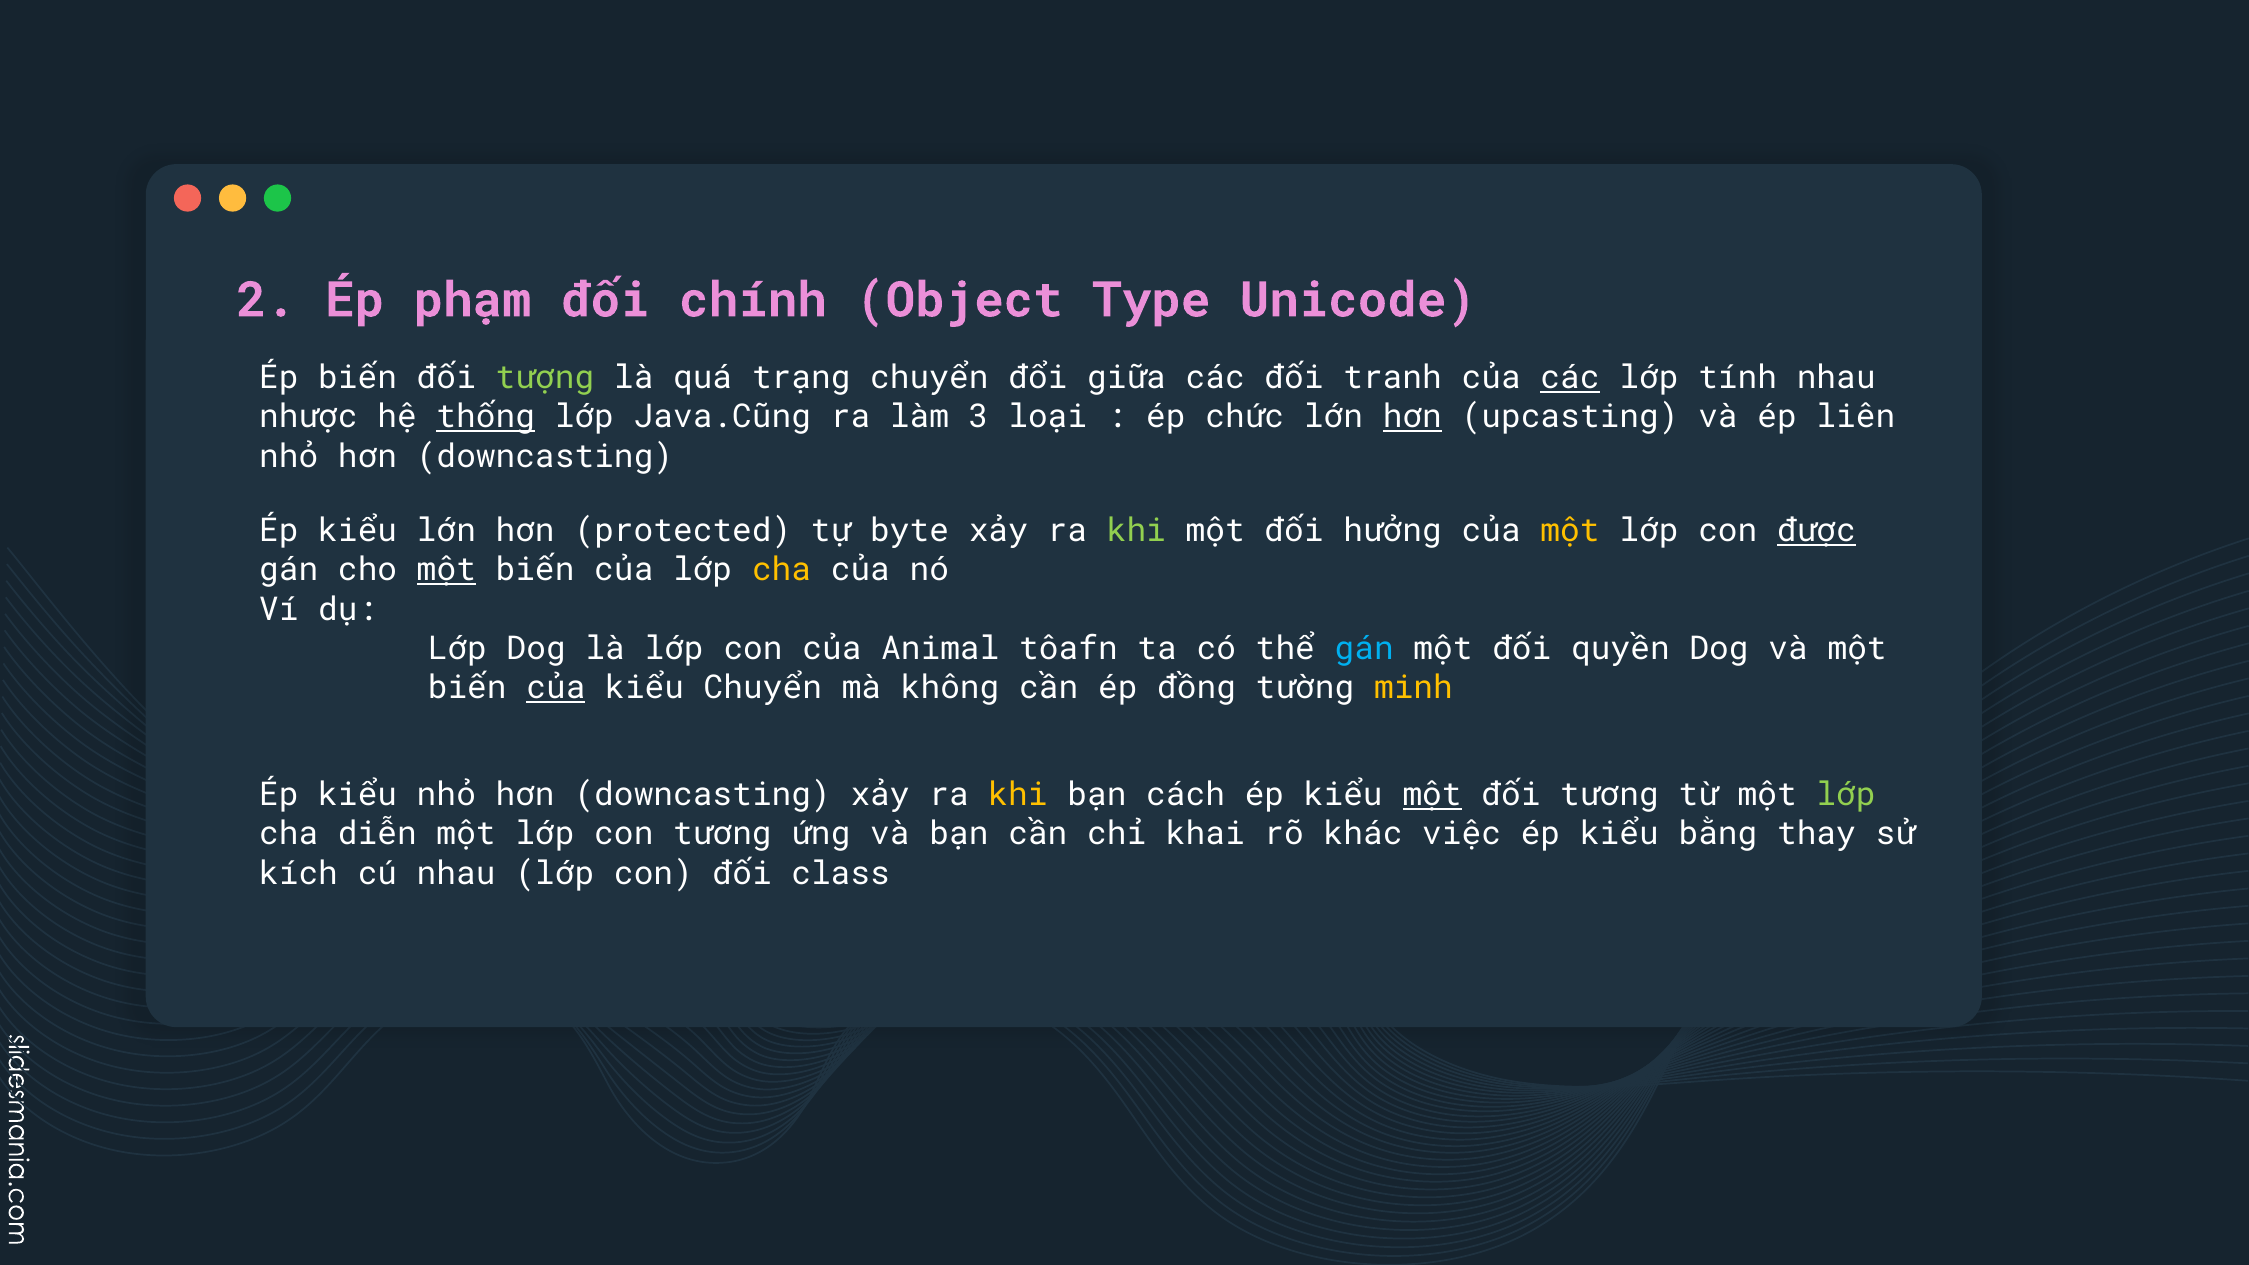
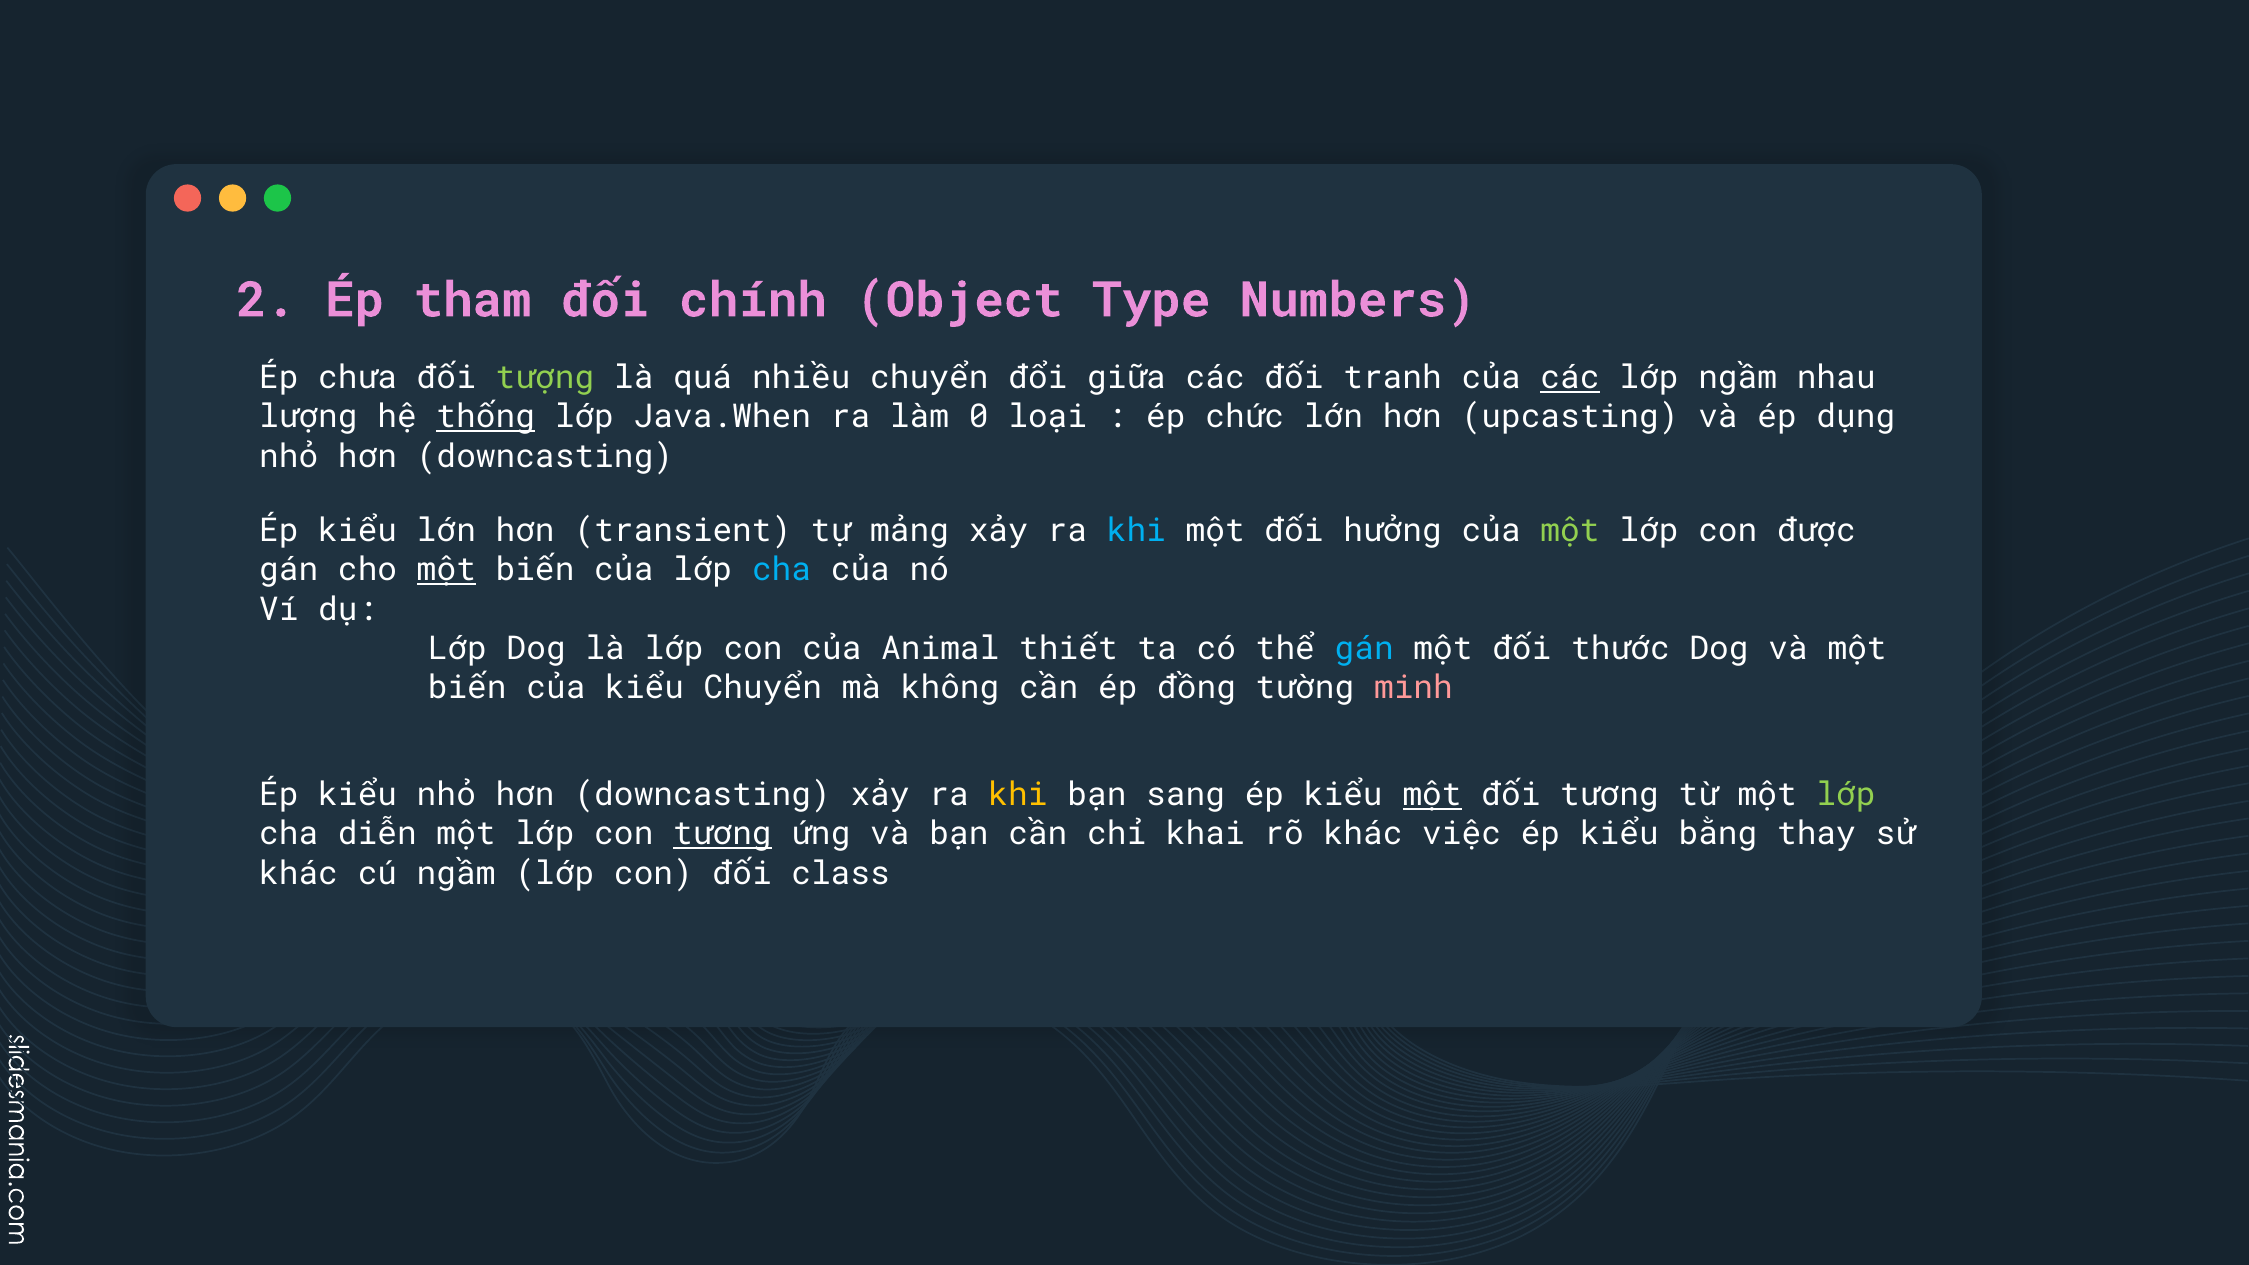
phạm: phạm -> tham (473, 300)
Unicode: Unicode -> Numbers (1358, 300)
Ép biến: biến -> chưa (358, 378)
trạng: trạng -> nhiều (801, 378)
lớp tính: tính -> ngầm (1738, 378)
nhược: nhược -> lượng (308, 417)
Java.Cũng: Java.Cũng -> Java.When (722, 417)
3: 3 -> 0 (979, 417)
hơn underline: present -> none (1412, 417)
liên: liên -> dụng (1856, 417)
protected: protected -> transient (683, 531)
byte: byte -> mảng (910, 531)
khi colour: light green -> light blue (1136, 531)
một colour: yellow -> light green (1570, 531)
được underline: present -> none (1816, 531)
cha colour: yellow -> light blue (782, 570)
tôafn: tôafn -> thiết (1068, 649)
quyền: quyền -> thước (1621, 649)
của underline: present -> none (556, 688)
minh colour: yellow -> pink (1413, 688)
cách: cách -> sang (1186, 795)
tương underline: none -> present (722, 834)
kích: kích -> khác (299, 873)
cú nhau: nhau -> ngầm (456, 873)
